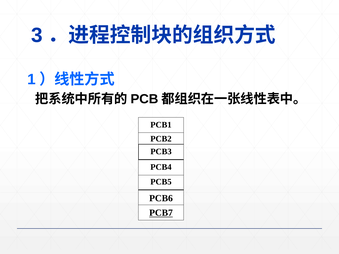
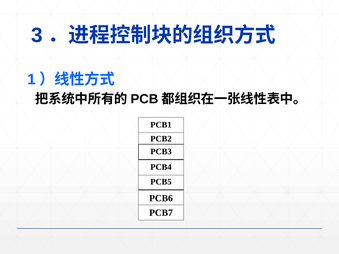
PCB7 underline: present -> none (161, 213)
